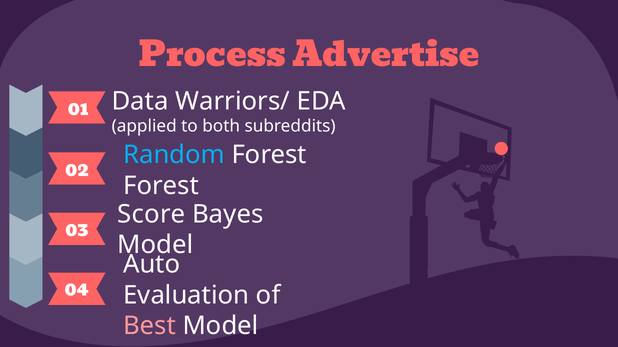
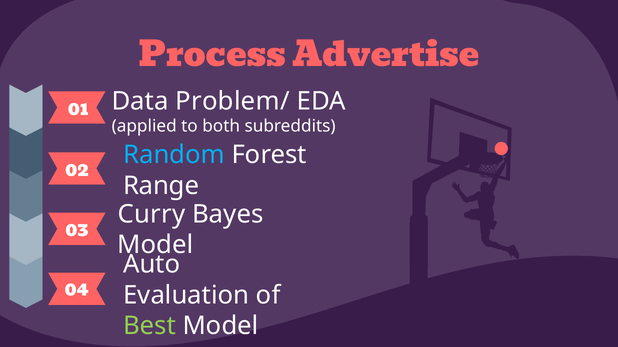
Warriors/: Warriors/ -> Problem/ (233, 101)
Forest: Forest -> Range (161, 186)
Score: Score -> Curry (151, 214)
Best colour: pink -> light green (150, 326)
